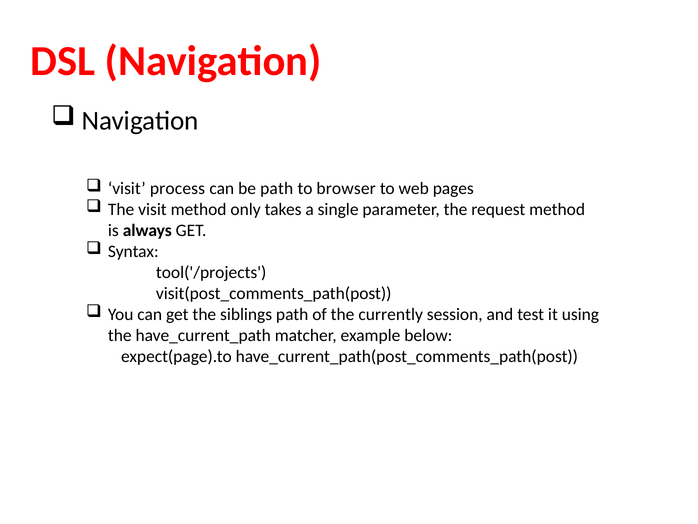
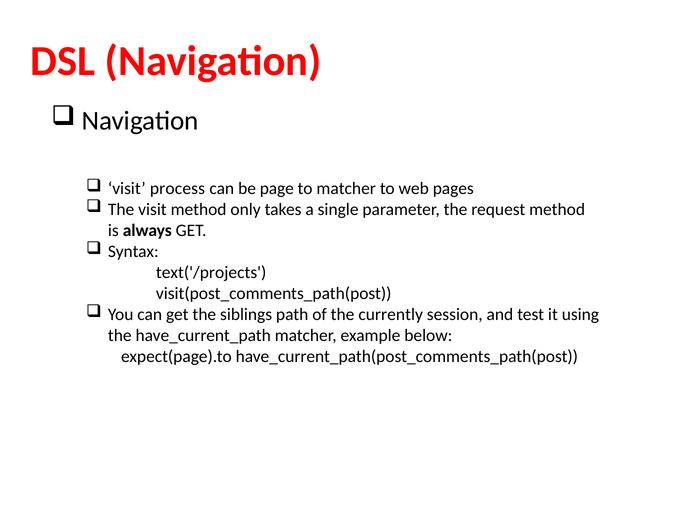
be path: path -> page (277, 188)
to browser: browser -> matcher (346, 188)
tool('/projects: tool('/projects -> text('/projects (211, 272)
